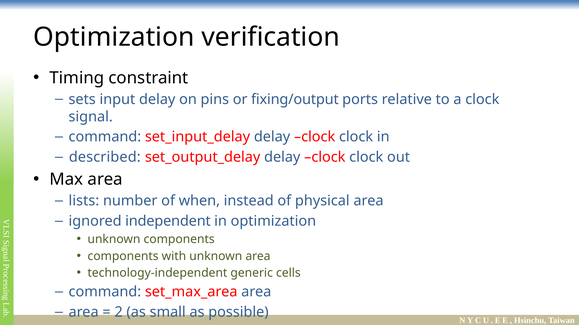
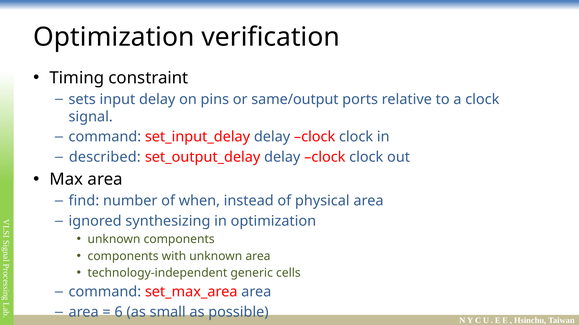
fixing/output: fixing/output -> same/output (295, 99)
lists: lists -> find (84, 201)
independent: independent -> synthesizing (168, 222)
2: 2 -> 6 (119, 313)
